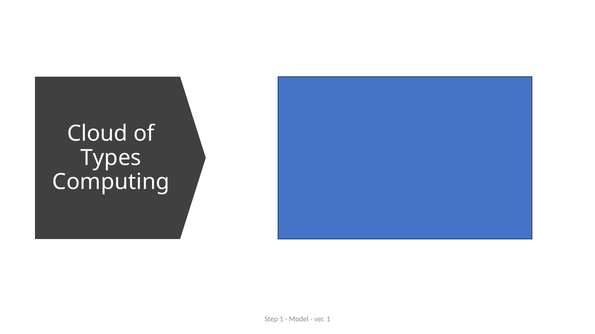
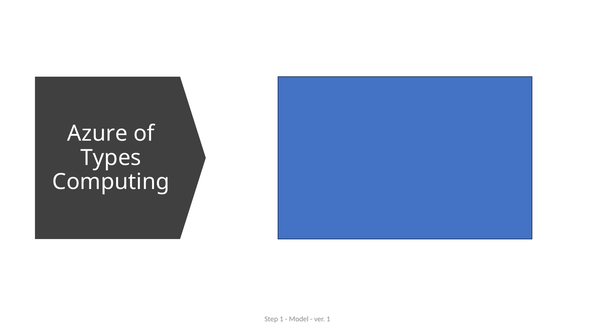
Cloud: Cloud -> Azure (97, 134)
